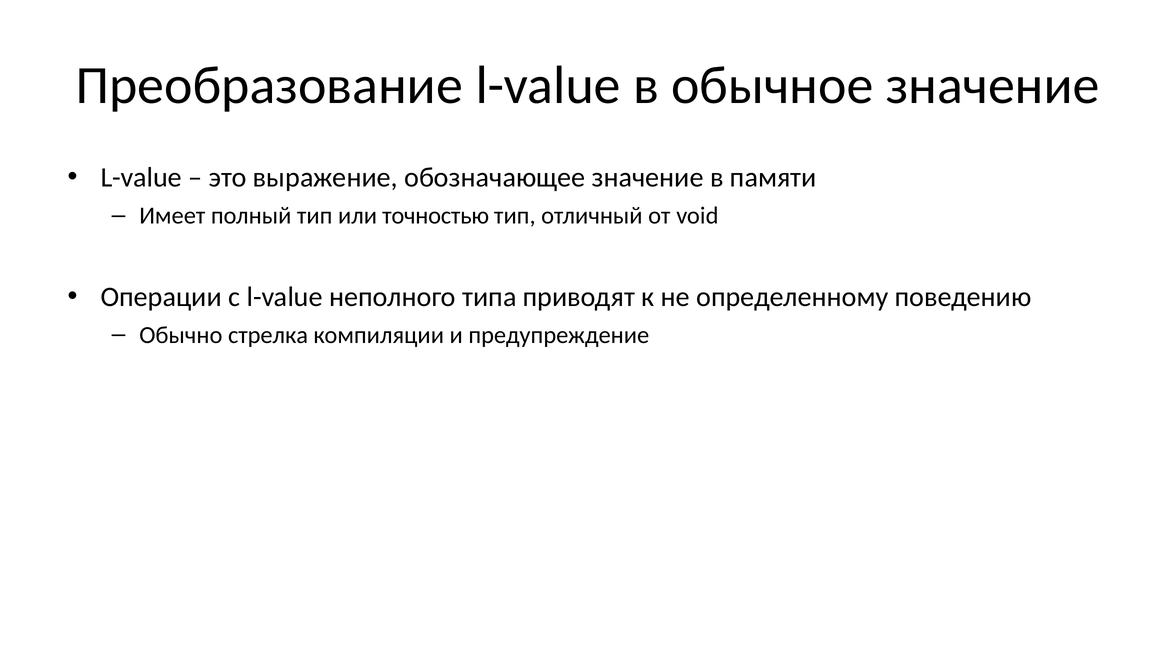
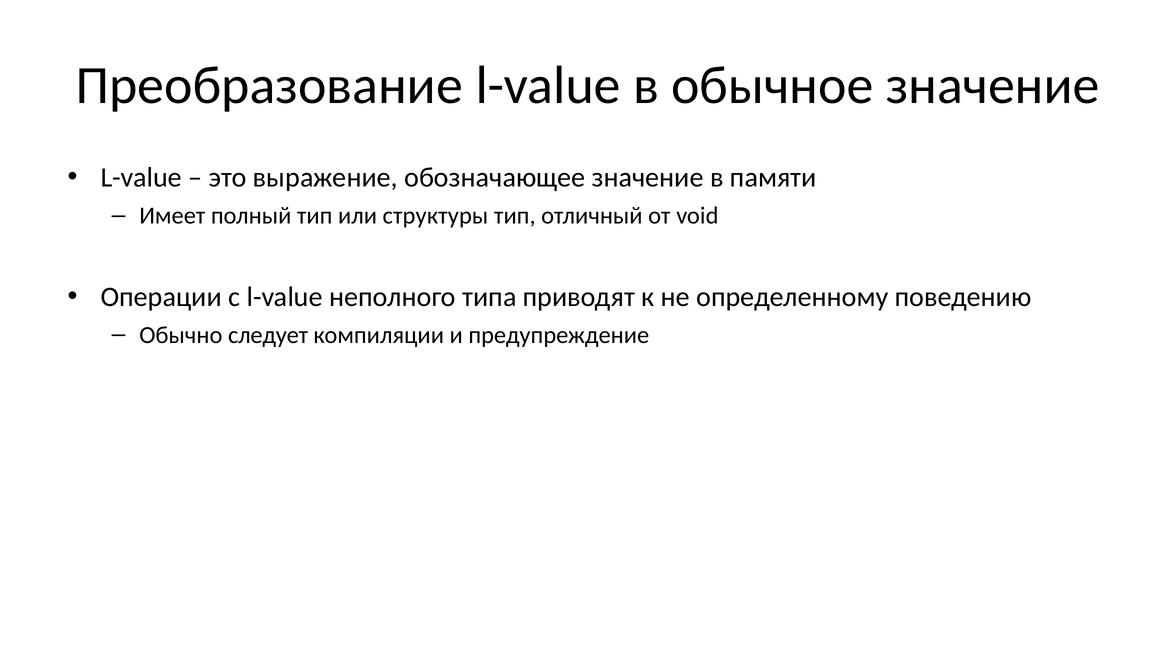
или точностью: точностью -> структуры (435, 216)
стрелка: стрелка -> следует (268, 335)
